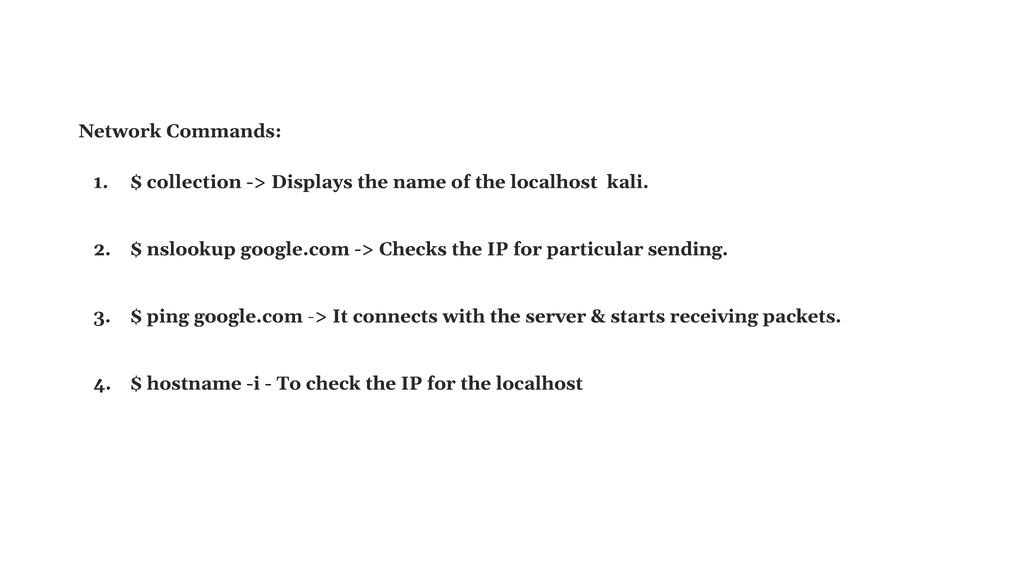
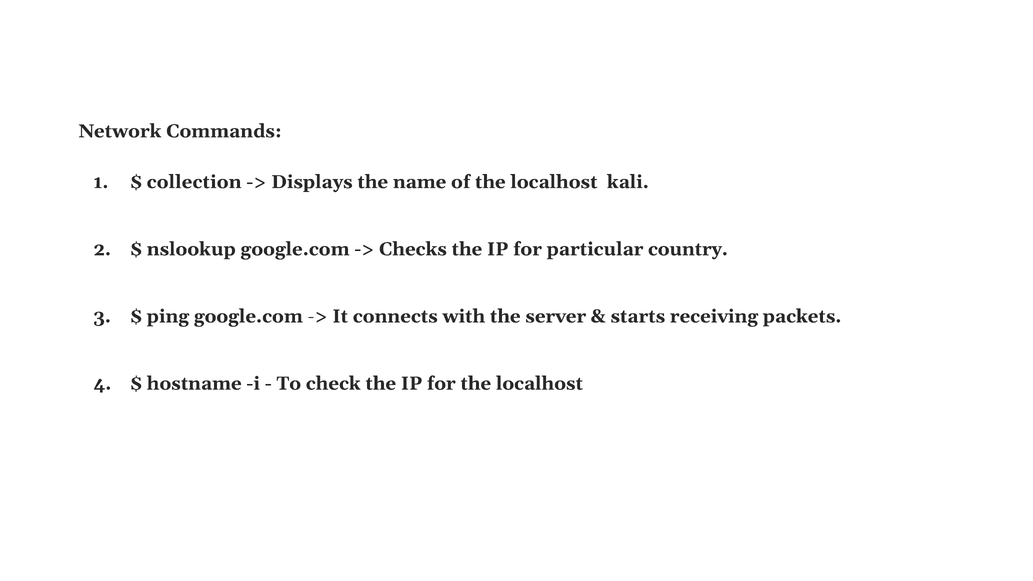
sending: sending -> country (688, 249)
